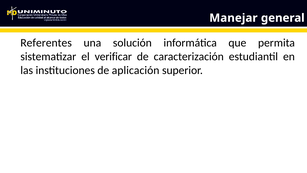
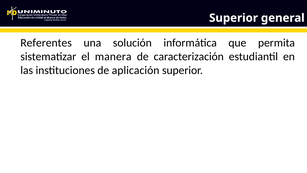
Manejar: Manejar -> Superior (234, 18)
verificar: verificar -> manera (113, 56)
